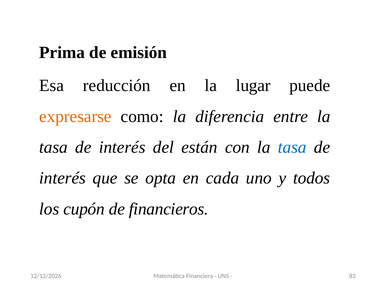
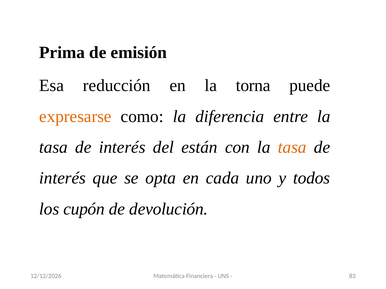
lugar: lugar -> torna (253, 86)
tasa colour: blue -> orange (292, 147)
financieros: financieros -> devolución (169, 209)
